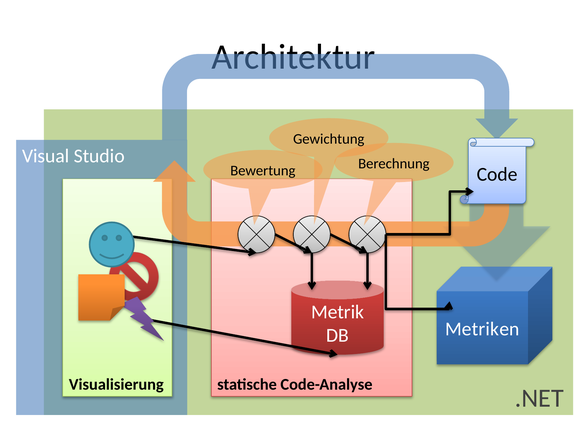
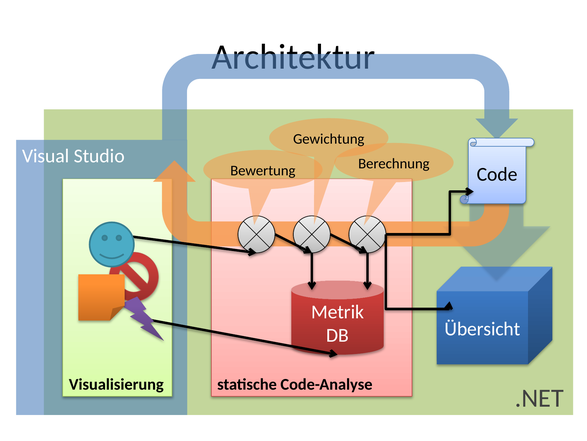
Metriken: Metriken -> Übersicht (482, 329)
